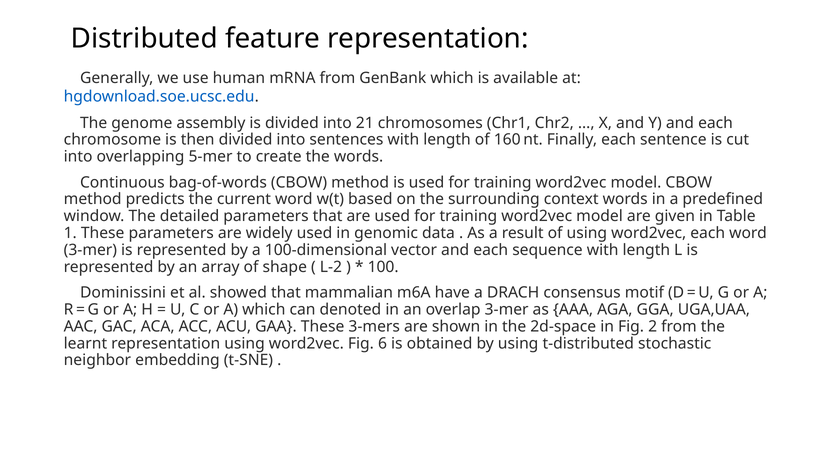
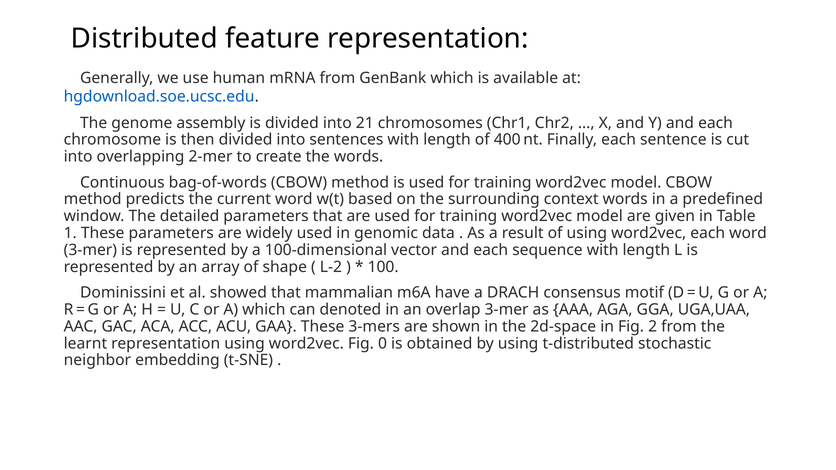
160: 160 -> 400 (507, 140)
5-mer: 5-mer -> 2-mer (210, 157)
6: 6 -> 0 (383, 344)
